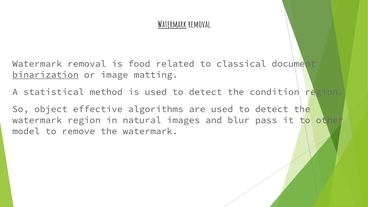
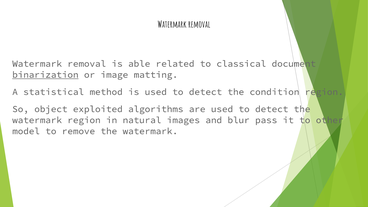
Watermark underline: present -> none (172, 25)
food: food -> able (139, 64)
effective: effective -> exploited (98, 109)
